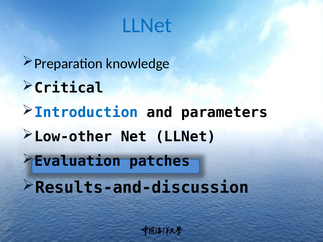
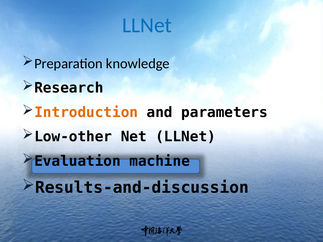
Critical: Critical -> Research (69, 88)
Introduction colour: blue -> orange (86, 112)
patches: patches -> machine (160, 161)
